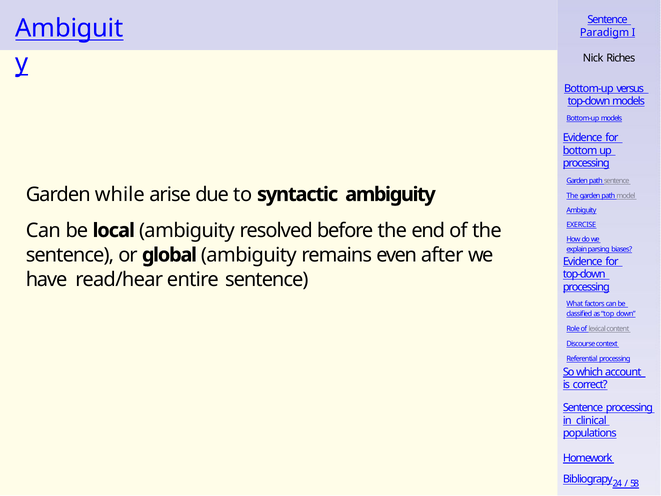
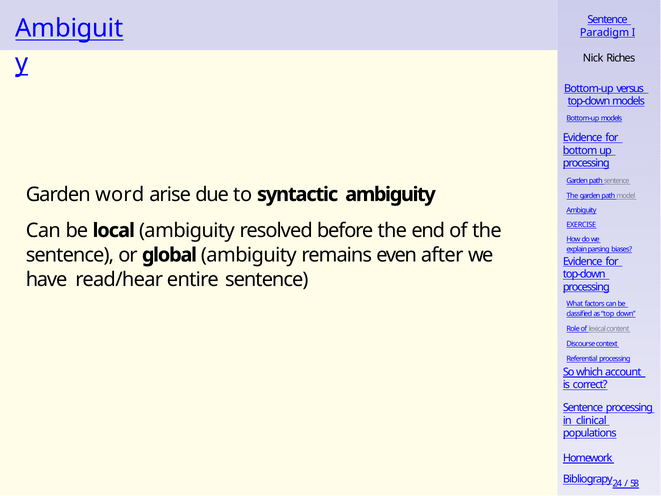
while: while -> word (120, 194)
